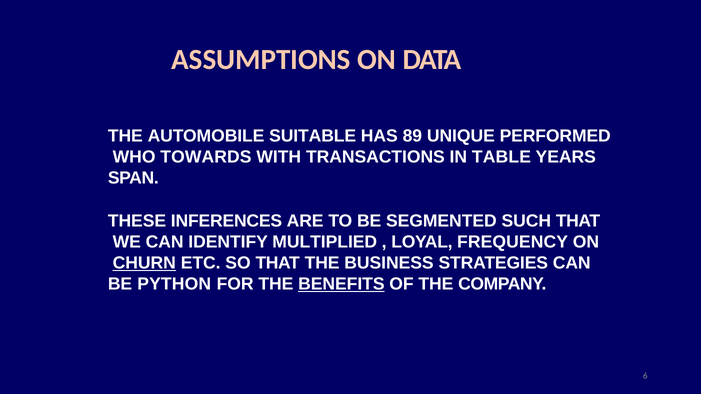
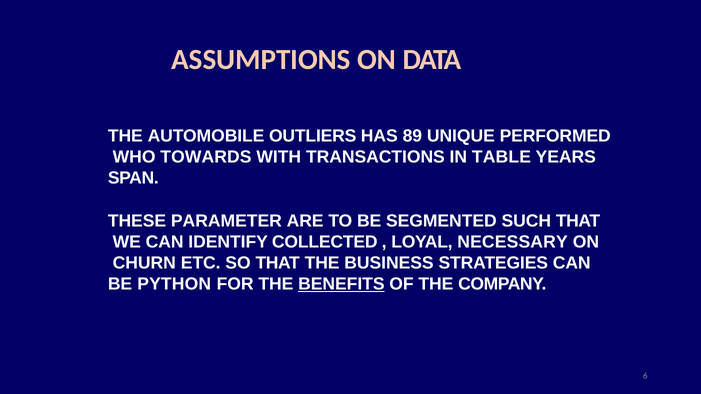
SUITABLE: SUITABLE -> OUTLIERS (313, 136)
INFERENCES: INFERENCES -> PARAMETER (226, 221)
MULTIPLIED: MULTIPLIED -> COLLECTED (325, 242)
FREQUENCY: FREQUENCY -> NECESSARY (513, 242)
CHURN underline: present -> none (144, 263)
